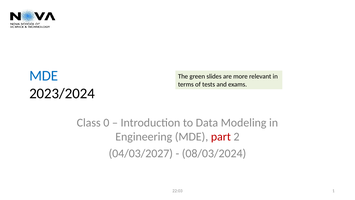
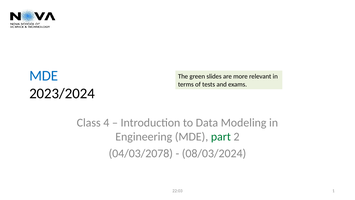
0: 0 -> 4 (106, 122)
part colour: red -> green (221, 137)
04/03/2027: 04/03/2027 -> 04/03/2078 (141, 153)
